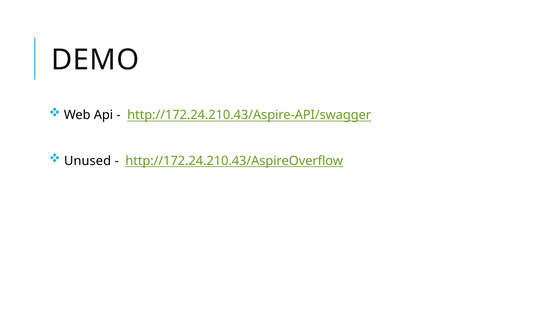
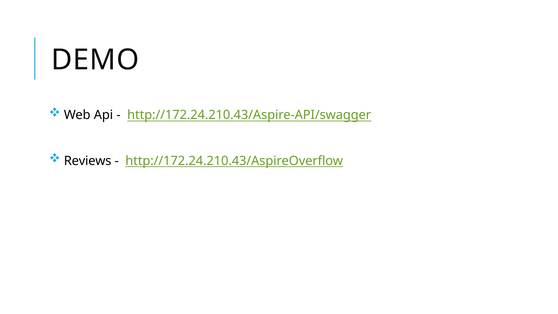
Unused: Unused -> Reviews (88, 161)
